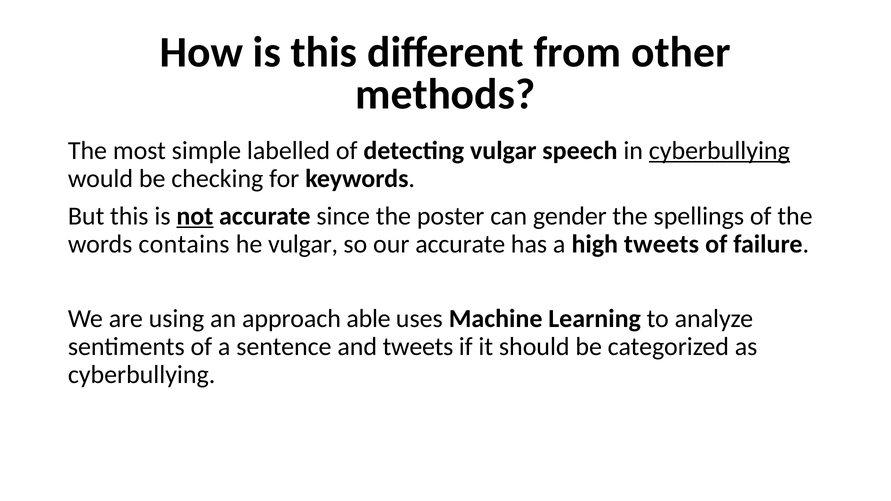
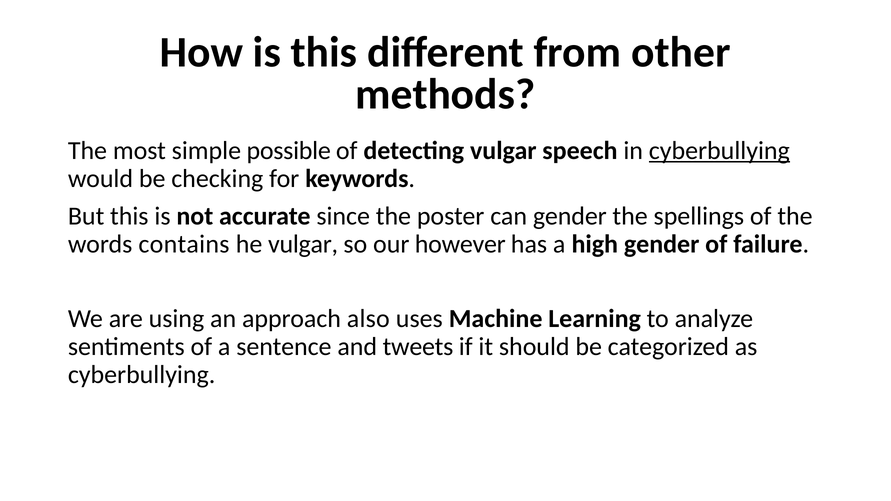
labelled: labelled -> possible (289, 151)
not underline: present -> none (195, 216)
our accurate: accurate -> however (460, 244)
high tweets: tweets -> gender (662, 244)
able: able -> also (368, 319)
